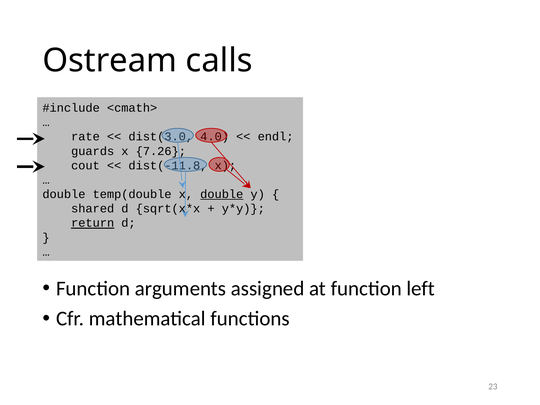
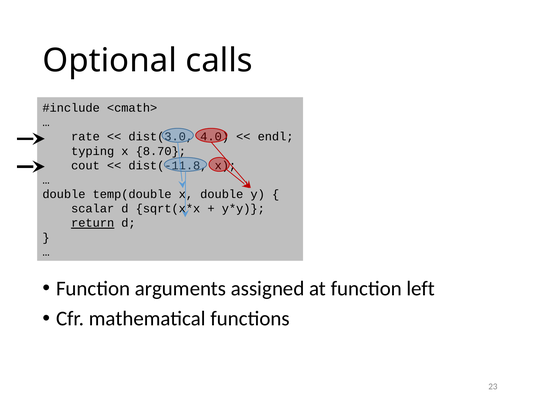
Ostream: Ostream -> Optional (110, 60)
guards: guards -> typing (93, 151)
7.26: 7.26 -> 8.70 (161, 151)
double underline: present -> none (222, 194)
shared: shared -> scalar (93, 209)
